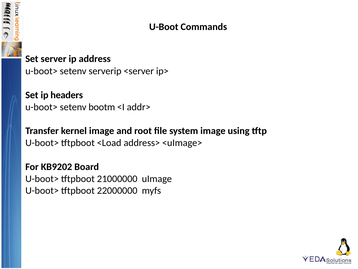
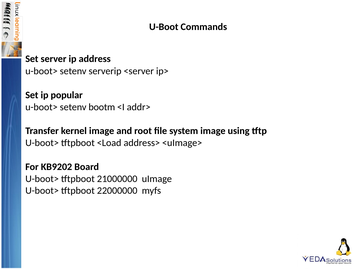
headers: headers -> popular (67, 95)
